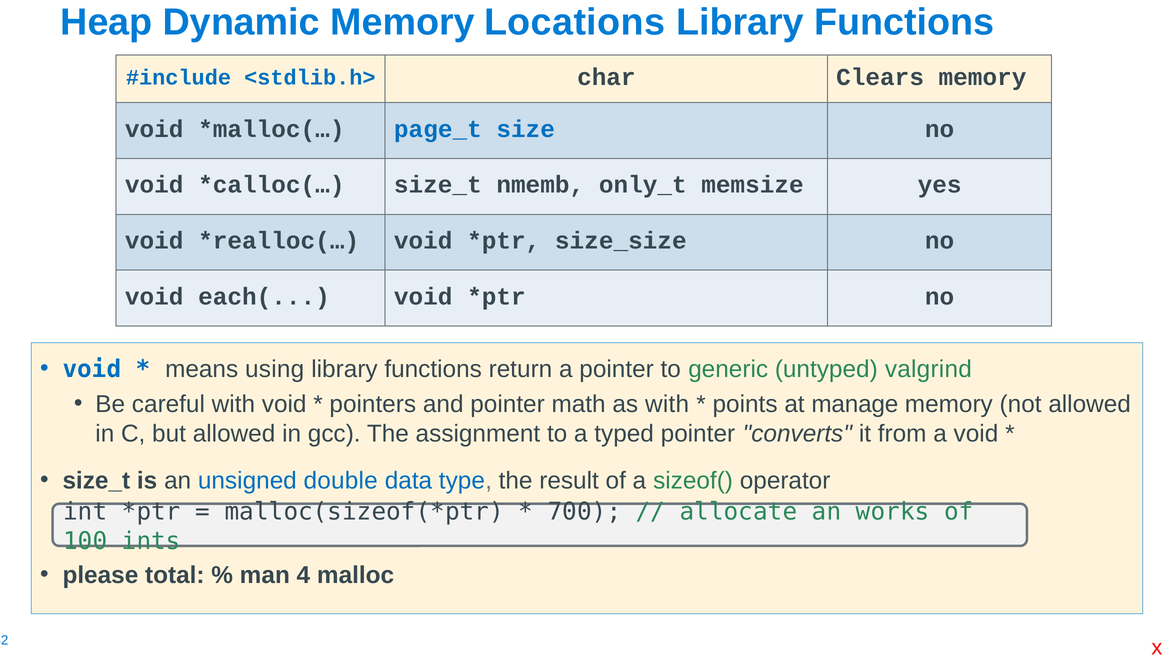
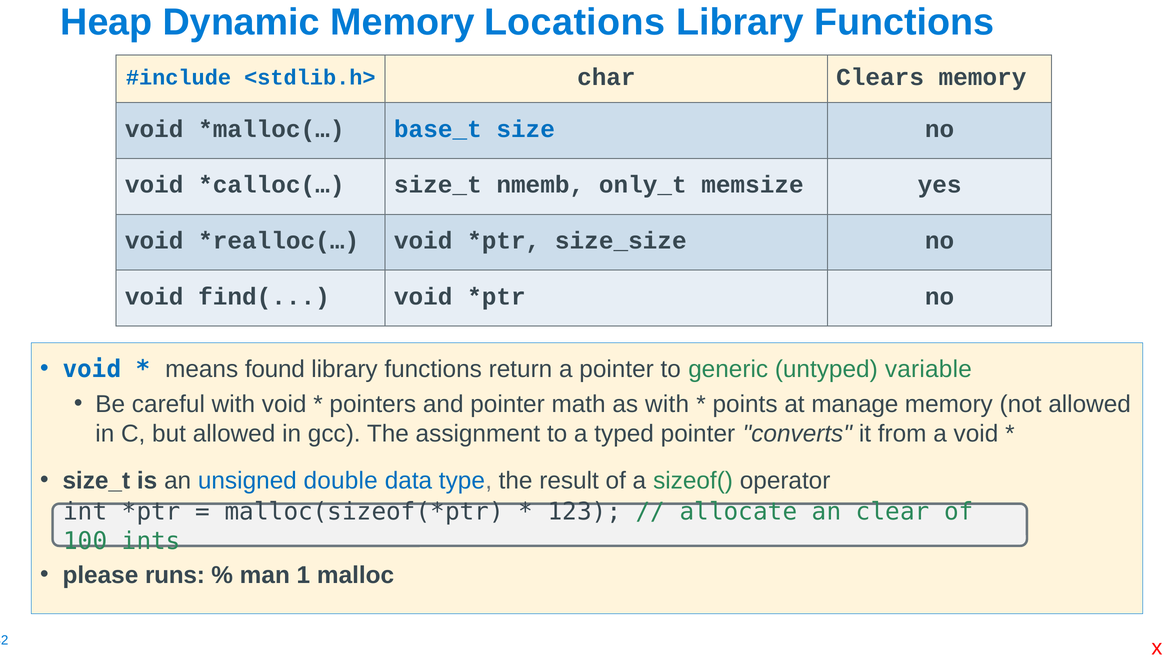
page_t: page_t -> base_t (438, 129)
each(: each( -> find( (264, 297)
using: using -> found (275, 369)
valgrind: valgrind -> variable (928, 369)
700: 700 -> 123 (584, 512)
works: works -> clear (893, 512)
total: total -> runs (175, 575)
4: 4 -> 1 (303, 575)
